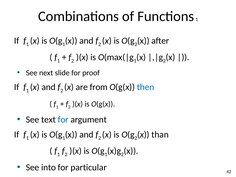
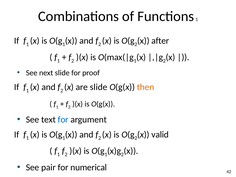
are from: from -> slide (99, 87)
then colour: blue -> orange (146, 87)
than: than -> valid (160, 134)
into: into -> pair (49, 167)
particular: particular -> numerical (89, 167)
